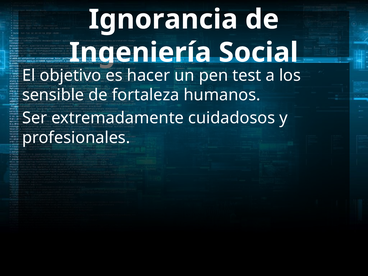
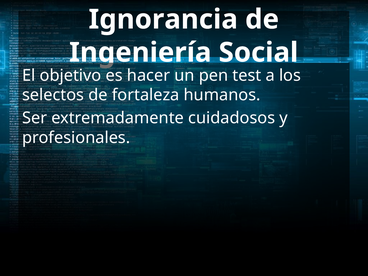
sensible: sensible -> selectos (53, 95)
